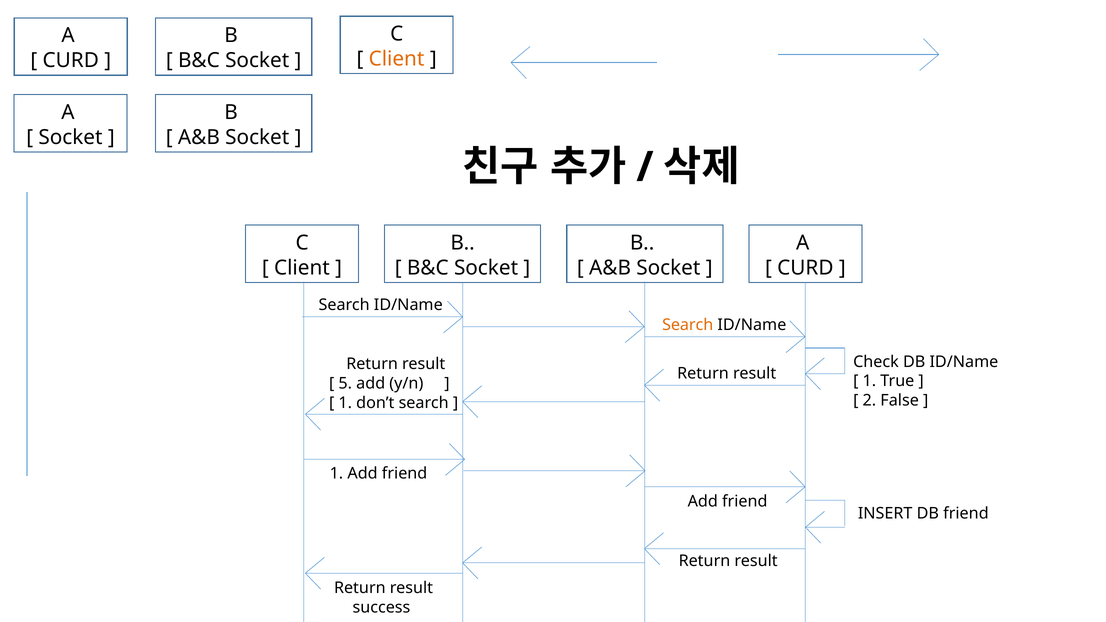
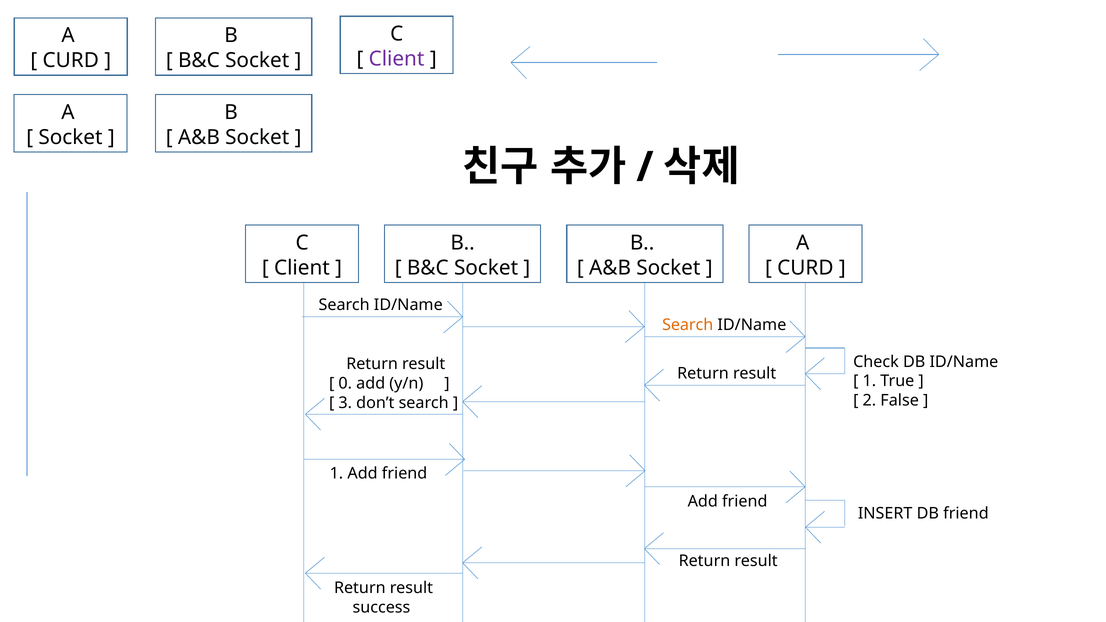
Client colour: orange -> purple (397, 59)
5: 5 -> 0 (345, 383)
1: 1 -> 3 (345, 403)
